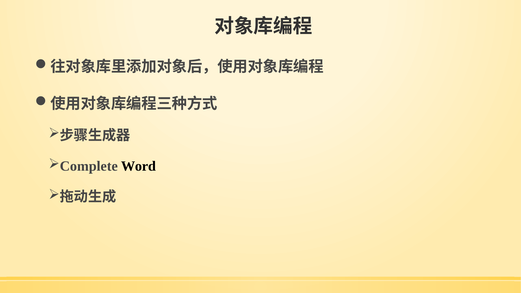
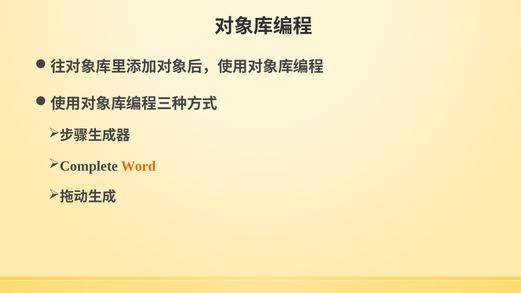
Word colour: black -> orange (138, 166)
